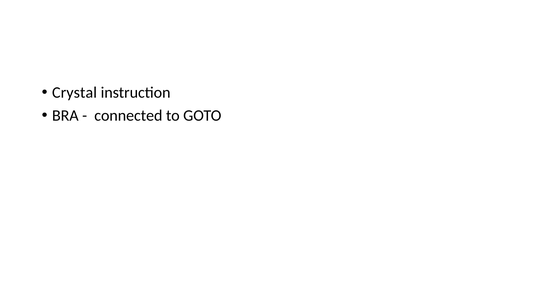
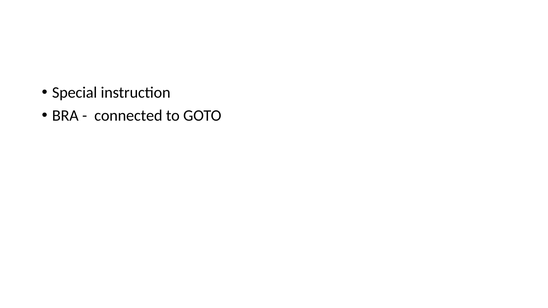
Crystal: Crystal -> Special (75, 93)
